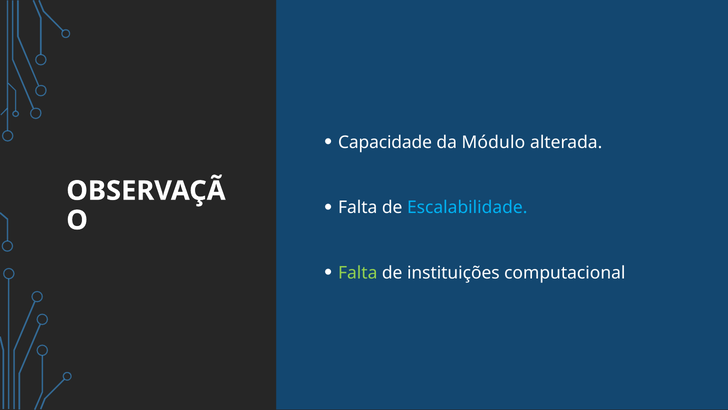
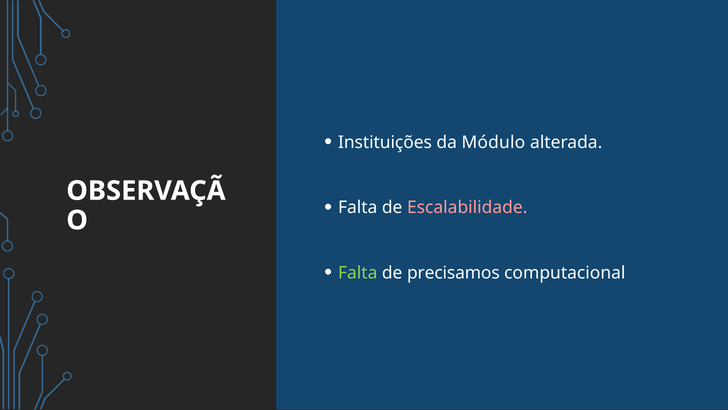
Capacidade: Capacidade -> Instituições (385, 142)
Escalabilidade colour: light blue -> pink (467, 207)
instituições: instituições -> precisamos (453, 273)
